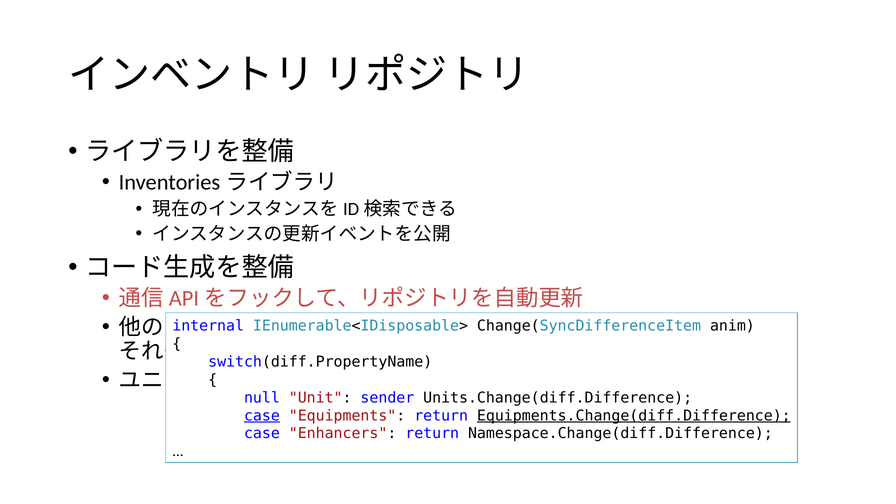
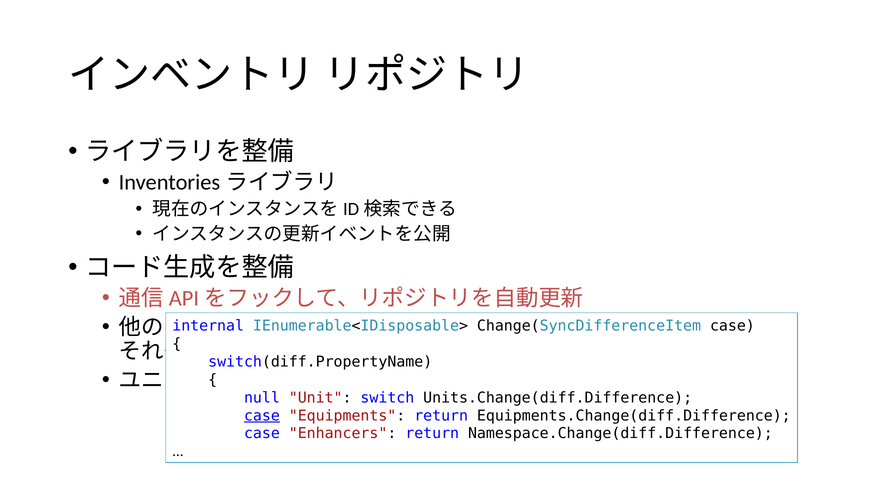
anim: anim -> case (732, 326)
sender: sender -> switch (387, 398)
Equipments.Change(diff.Difference underline: present -> none (634, 416)
